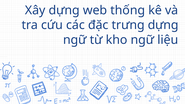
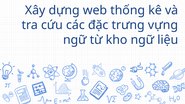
trưng dựng: dựng -> vựng (163, 25)
